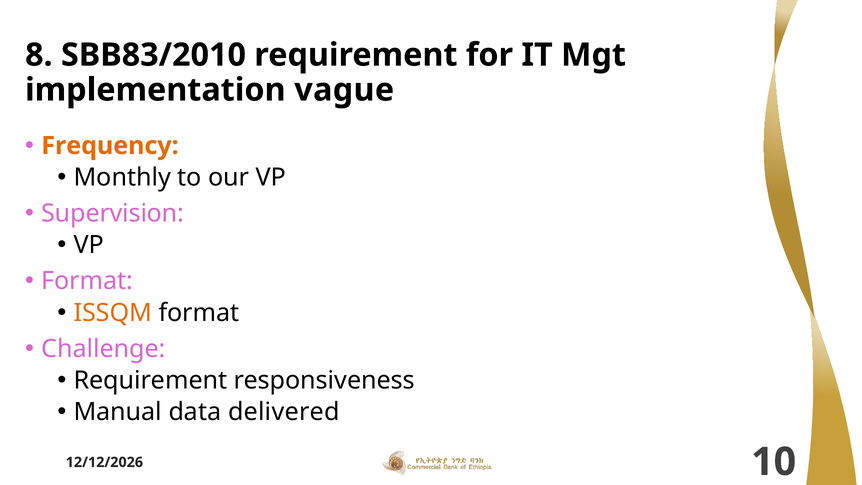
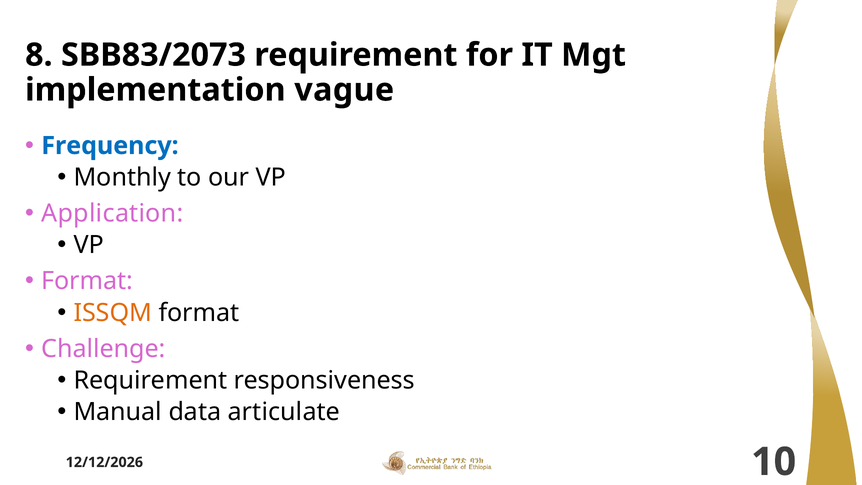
SBB83/2010: SBB83/2010 -> SBB83/2073 (153, 55)
Frequency colour: orange -> blue (110, 146)
Supervision: Supervision -> Application (112, 213)
delivered: delivered -> articulate (284, 412)
